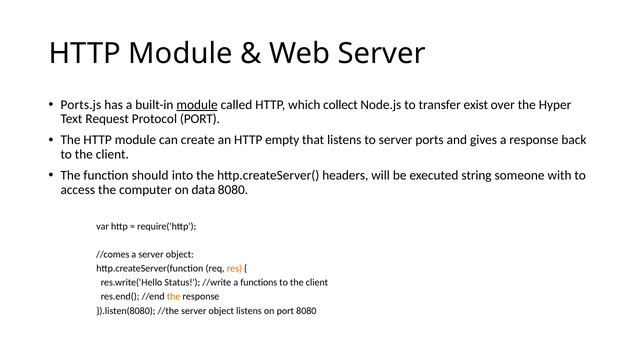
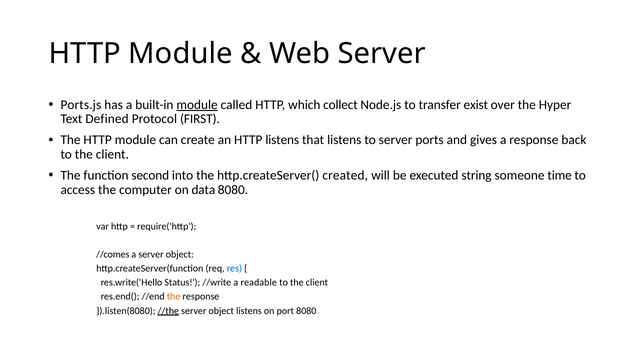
Request: Request -> Defined (107, 119)
Protocol PORT: PORT -> FIRST (200, 119)
HTTP empty: empty -> listens (282, 140)
should: should -> second (150, 175)
headers: headers -> created (345, 175)
with: with -> time (560, 175)
res colour: orange -> blue (234, 269)
functions: functions -> readable (259, 283)
//the underline: none -> present (168, 311)
